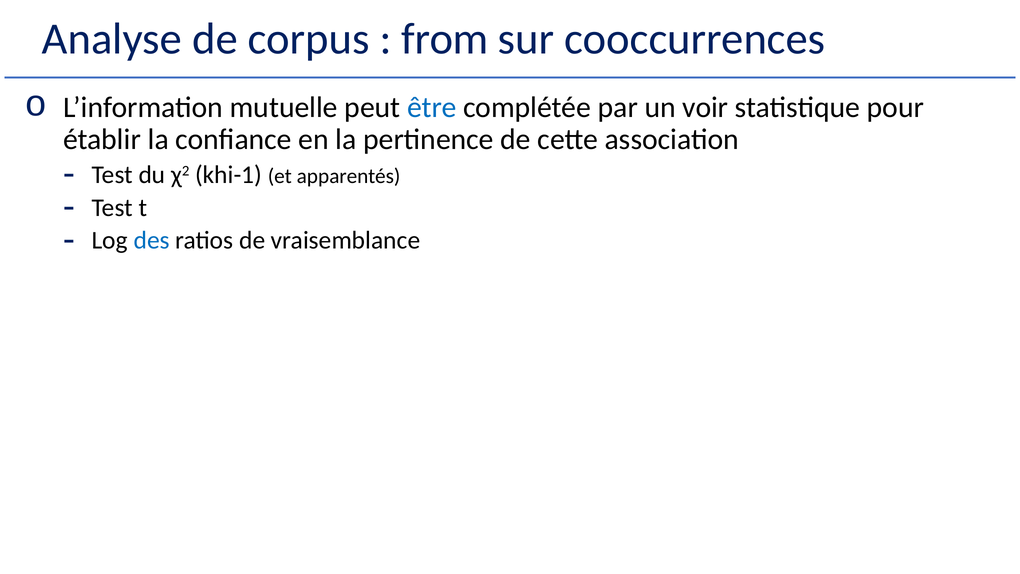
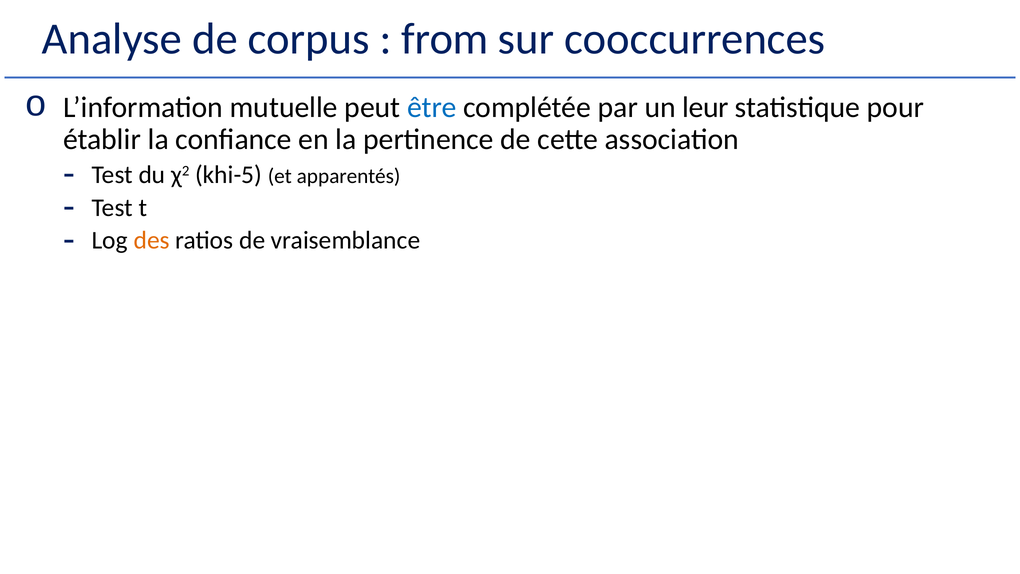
voir: voir -> leur (705, 107)
khi-1: khi-1 -> khi-5 (229, 175)
des colour: blue -> orange (152, 240)
